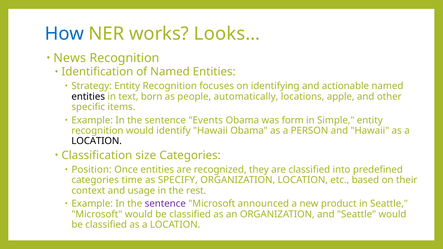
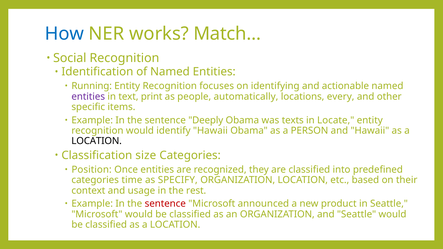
Looks…: Looks… -> Match… (227, 34)
News: News -> Social (70, 58)
Strategy: Strategy -> Running (92, 86)
entities colour: black -> purple (88, 97)
born: born -> print (152, 97)
apple: apple -> every (341, 97)
Events: Events -> Deeply (206, 120)
form: form -> texts (293, 120)
Simple: Simple -> Locate (336, 120)
sentence colour: purple -> red (165, 204)
